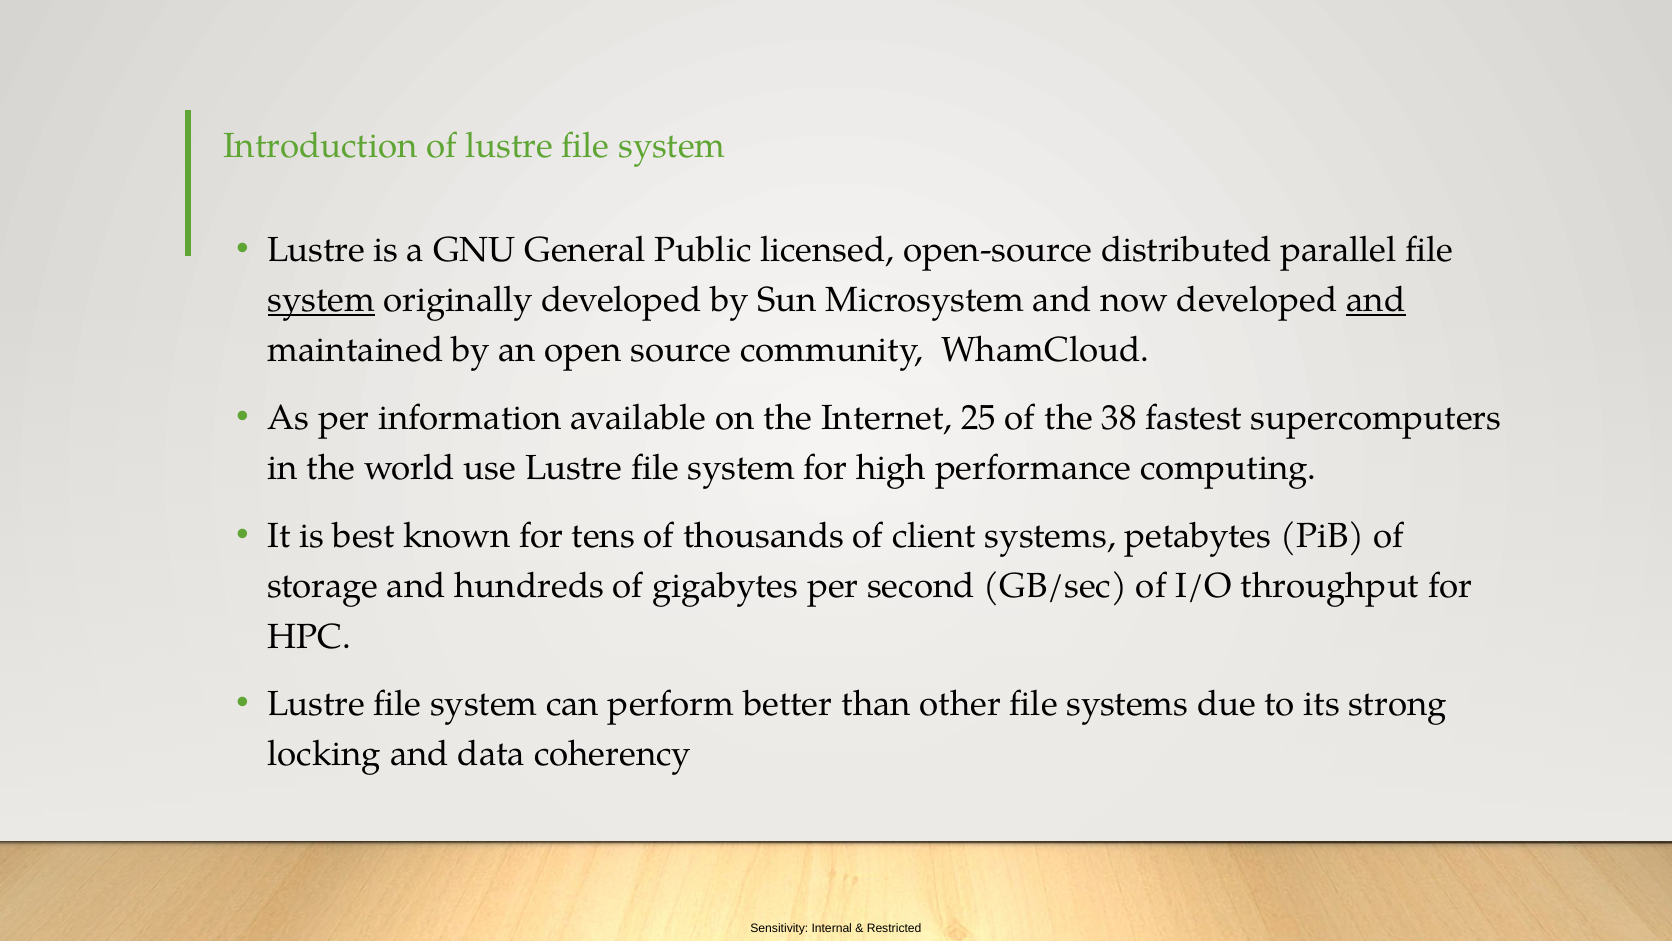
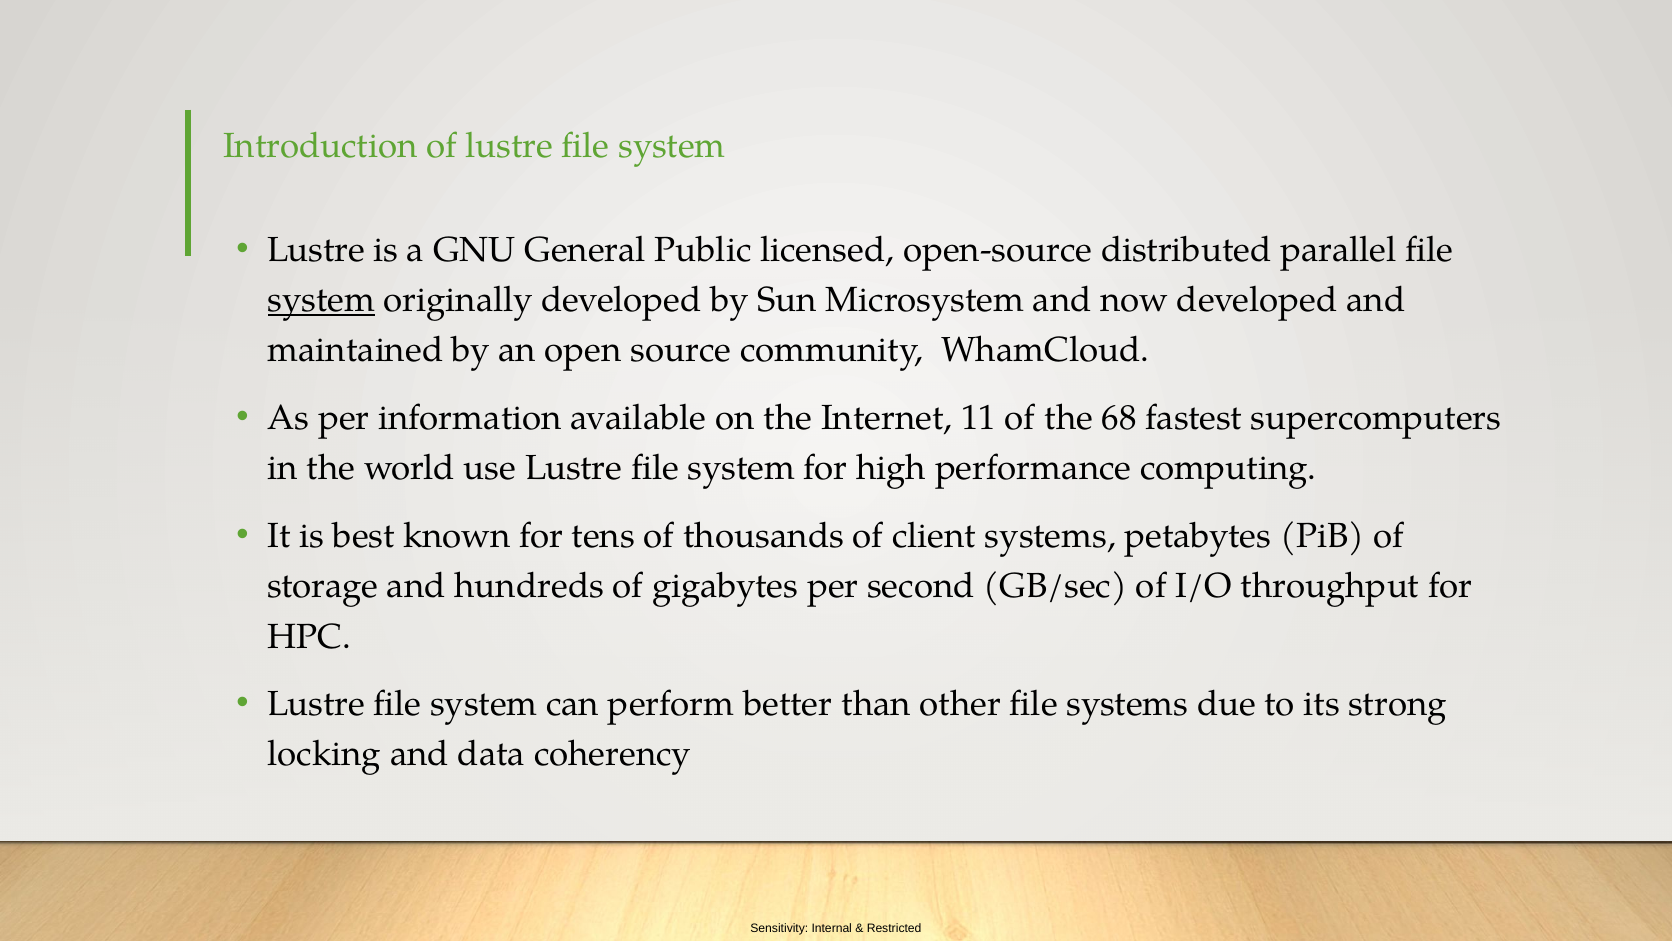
and underline: present -> none (1376, 300)
25: 25 -> 11 (979, 418)
38: 38 -> 68 (1119, 418)
